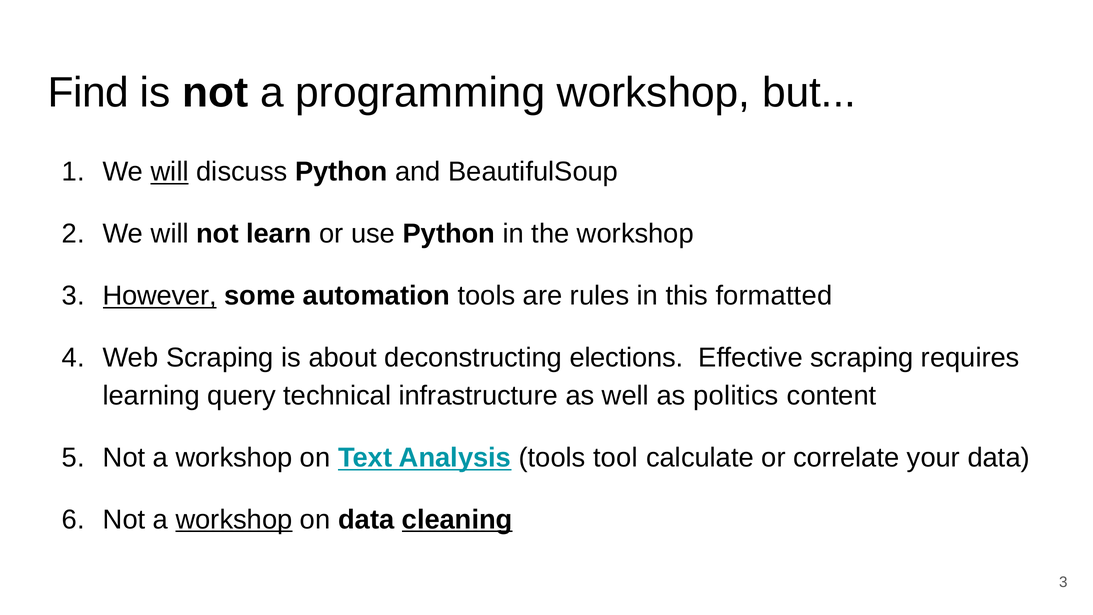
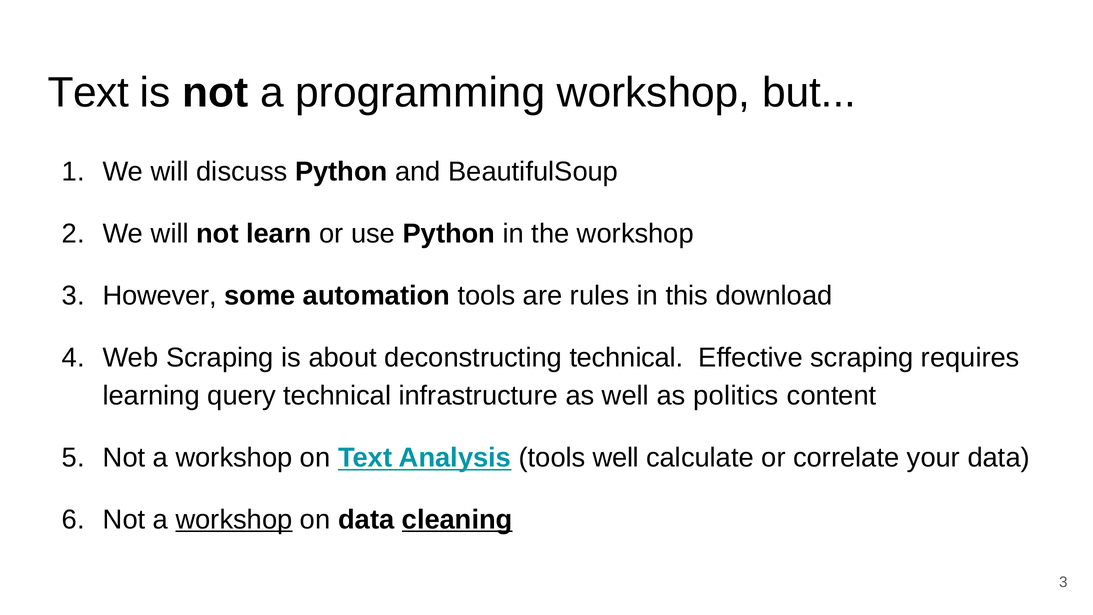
Find: Find -> Text (88, 93)
will underline: present -> none (170, 172)
However underline: present -> none (160, 296)
formatted: formatted -> download (774, 296)
deconstructing elections: elections -> technical (626, 358)
tools tool: tool -> well (616, 457)
